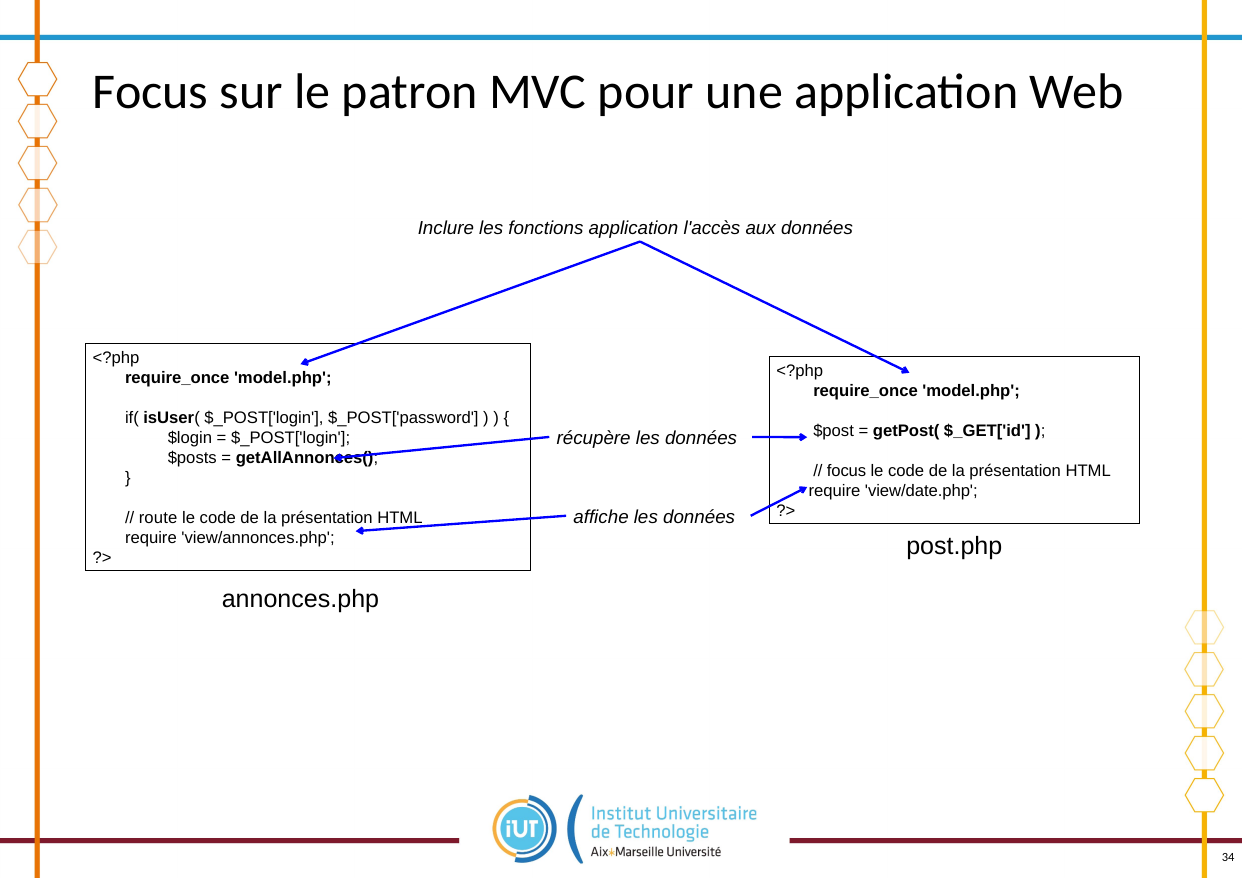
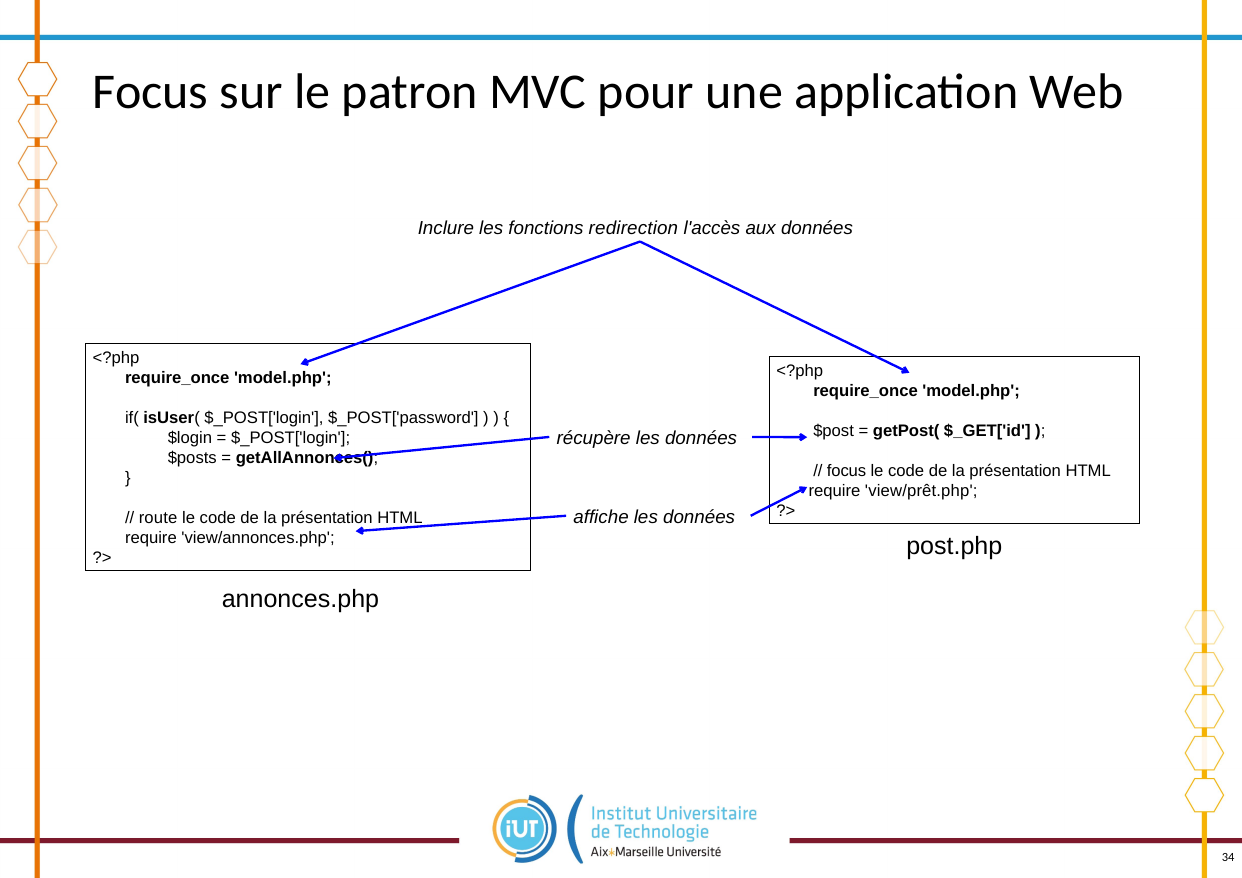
fonctions application: application -> redirection (633, 228)
view/date.php: view/date.php -> view/prêt.php (921, 491)
